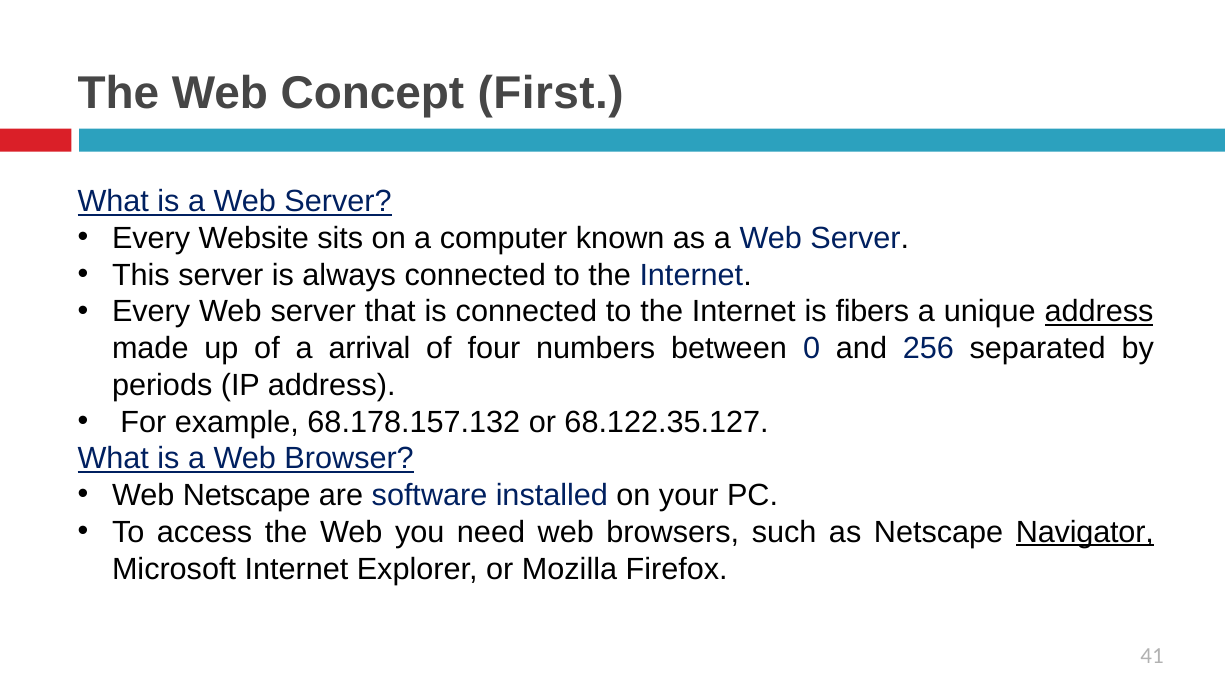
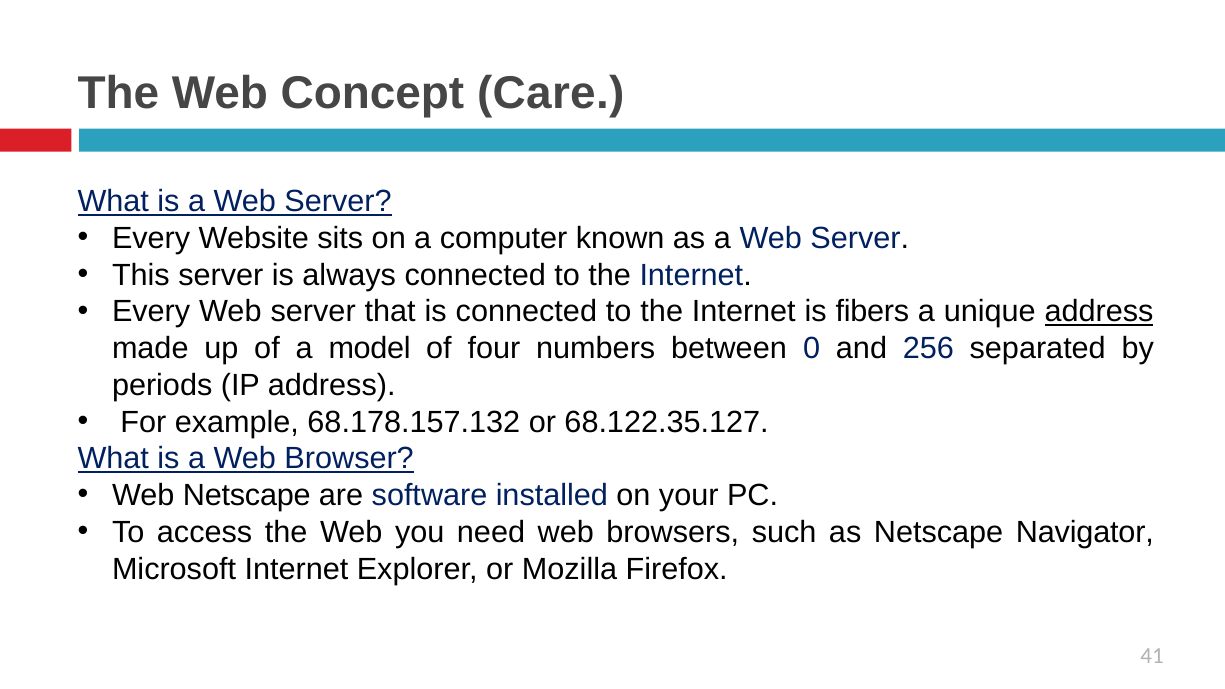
First: First -> Care (551, 93)
arrival: arrival -> model (370, 348)
Navigator underline: present -> none (1085, 532)
